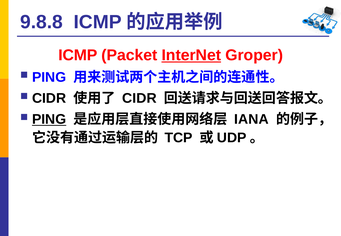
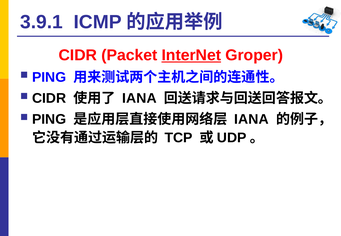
9.8.8: 9.8.8 -> 3.9.1 (42, 22)
ICMP: ICMP -> CIDR (78, 55)
CIDR: CIDR -> IANA (139, 98)
PING underline: present -> none (49, 119)
